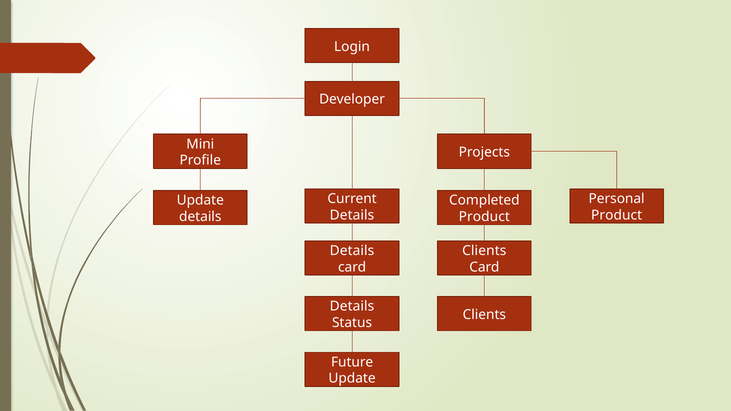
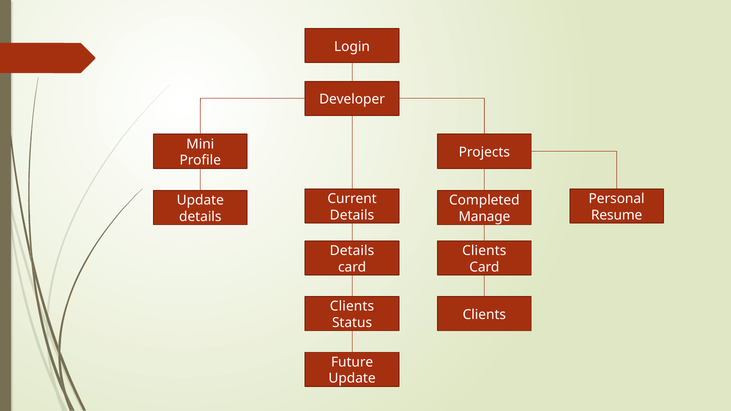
Product: Product -> Resume (617, 215)
Product: Product -> Manage (484, 217)
Details: Details -> Clients (352, 307)
